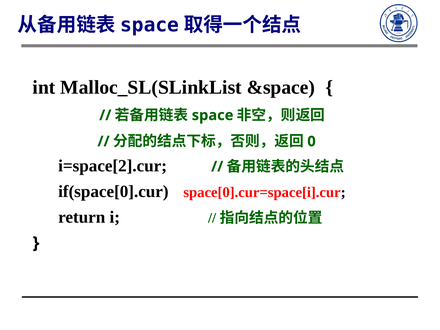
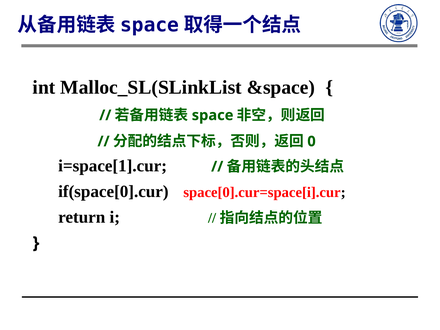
i=space[2].cur: i=space[2].cur -> i=space[1].cur (113, 166)
